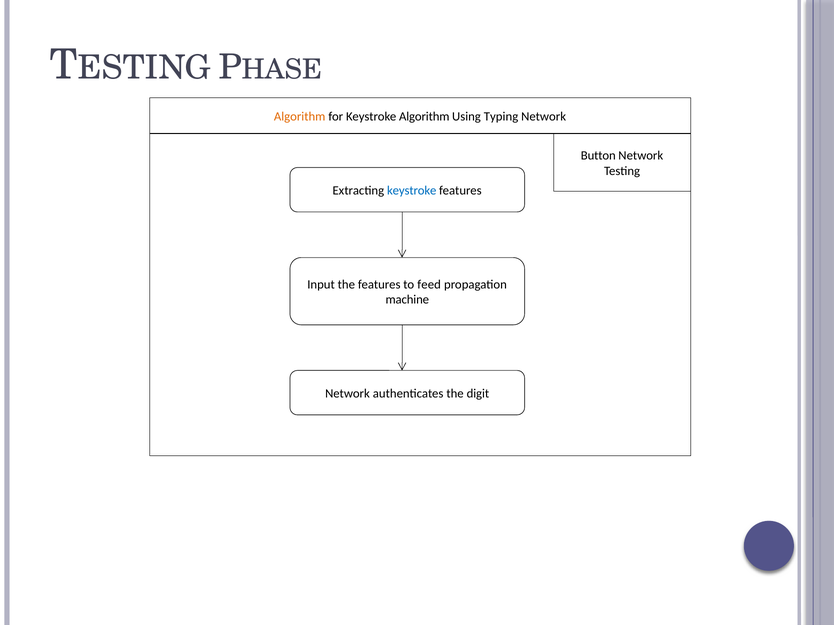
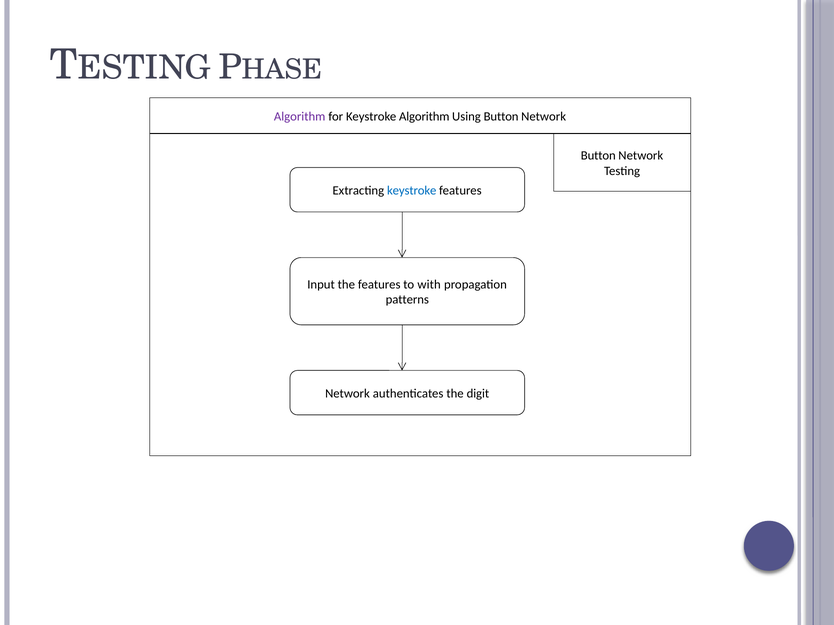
Algorithm colour: orange -> purple (300, 117)
Using Typing: Typing -> Button (501, 117)
feed: feed -> with (429, 285)
machine: machine -> patterns (407, 300)
